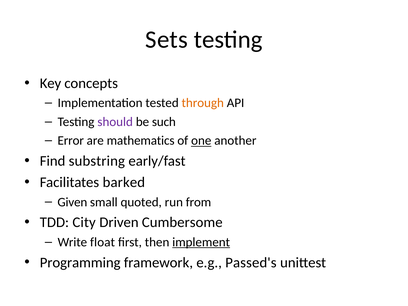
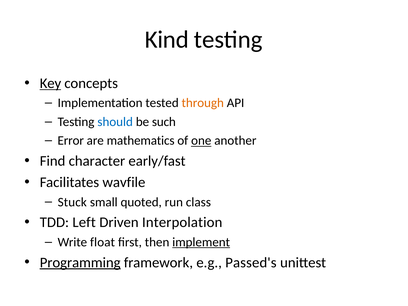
Sets: Sets -> Kind (167, 39)
Key underline: none -> present (50, 83)
should colour: purple -> blue (115, 122)
substring: substring -> character (97, 161)
barked: barked -> wavfile (124, 182)
Given: Given -> Stuck (72, 202)
from: from -> class (198, 202)
City: City -> Left (84, 222)
Cumbersome: Cumbersome -> Interpolation (182, 222)
Programming underline: none -> present (80, 263)
